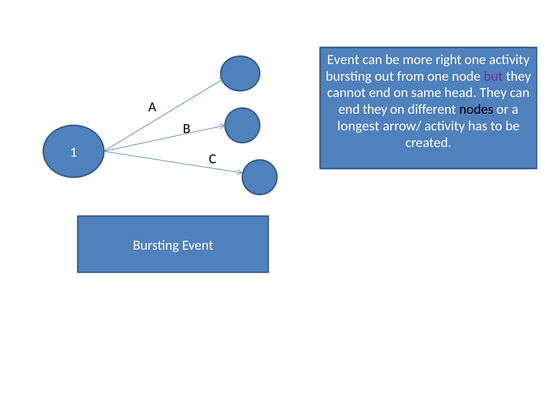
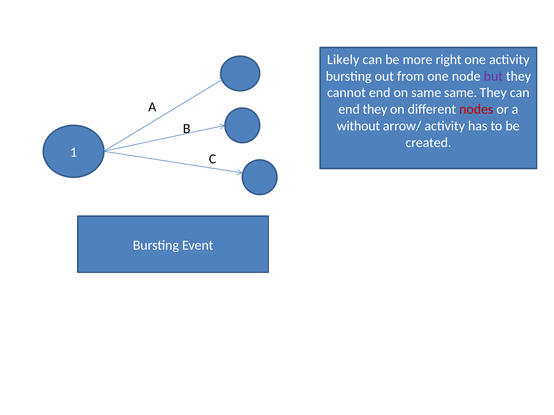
Event: Event -> Likely (343, 60)
same head: head -> same (461, 93)
nodes colour: black -> red (476, 109)
longest: longest -> without (358, 126)
